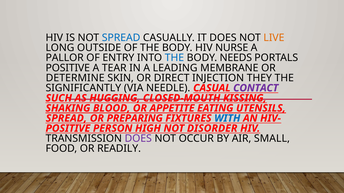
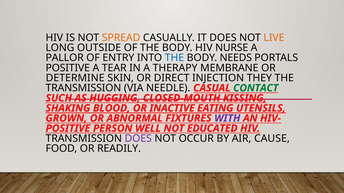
SPREAD colour: blue -> orange (121, 38)
LEADING: LEADING -> THERAPY (175, 68)
SIGNIFICANTLY: SIGNIFICANTLY -> TRANSMISSION (83, 88)
CONTACT colour: purple -> green (256, 88)
APPETITE: APPETITE -> INACTIVE (172, 108)
SPREAD: SPREAD -> GROWN (66, 119)
PREPARING: PREPARING -> ABNORMAL (135, 119)
WITH colour: blue -> purple (227, 119)
HIGH: HIGH -> WELL (148, 129)
DISORDER: DISORDER -> EDUCATED (212, 129)
SMALL: SMALL -> CAUSE (272, 139)
